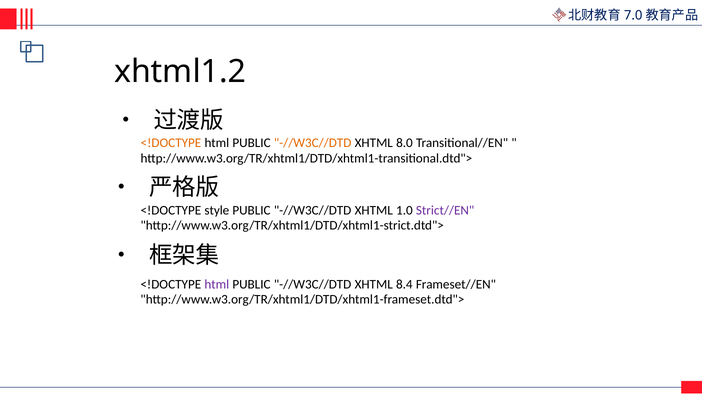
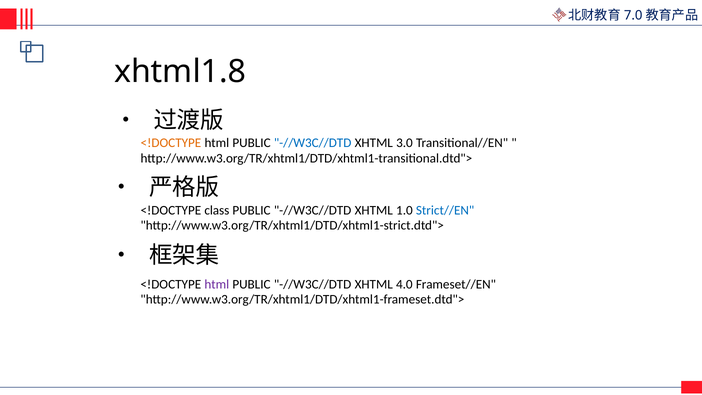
xhtml1.2: xhtml1.2 -> xhtml1.8 (180, 71)
-//W3C//DTD colour: orange -> blue (313, 143)
8.0: 8.0 -> 3.0 (404, 143)
style: style -> class (217, 210)
Strict//EN colour: purple -> blue (445, 210)
8.4: 8.4 -> 4.0 (404, 284)
